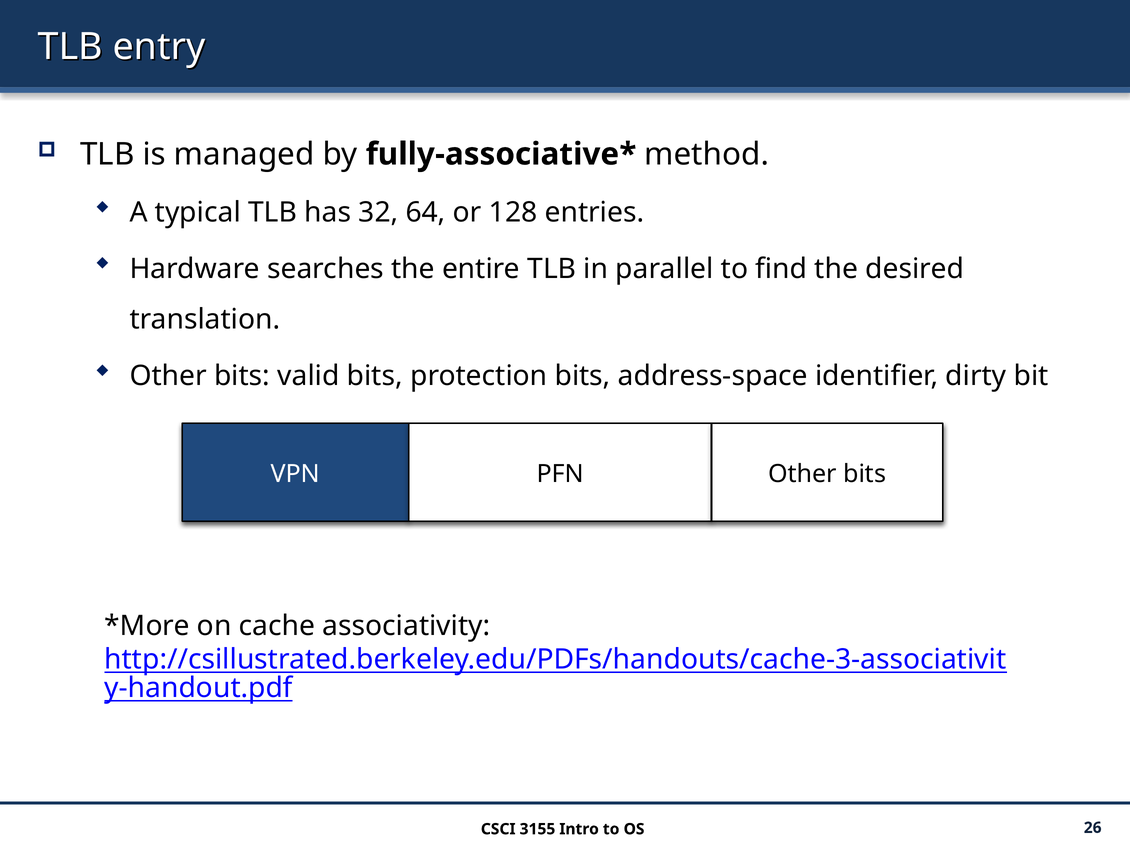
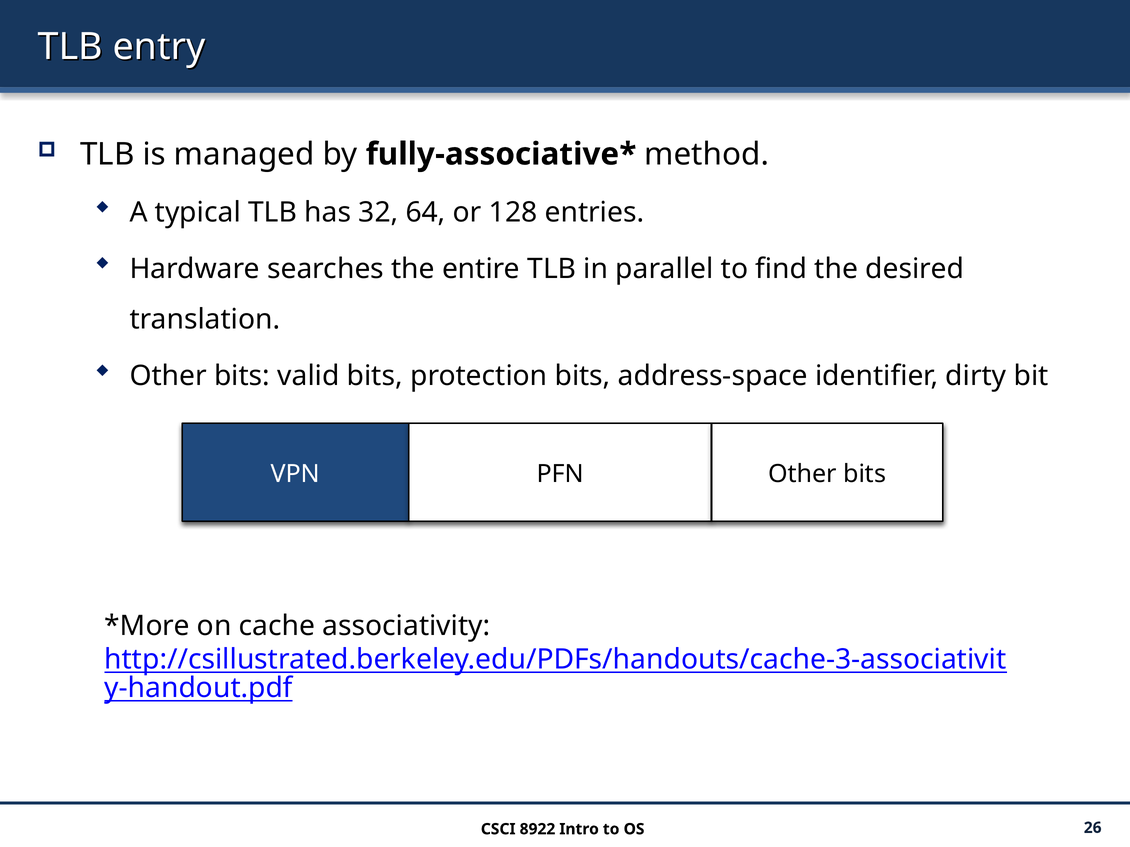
3155: 3155 -> 8922 (537, 830)
